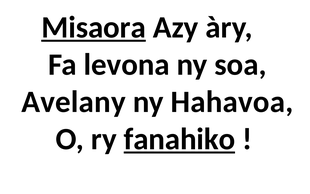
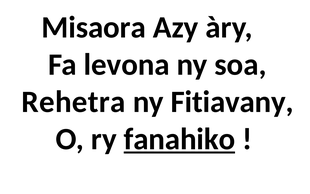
Misaora underline: present -> none (94, 27)
Avelany: Avelany -> Rehetra (73, 102)
Hahavoa: Hahavoa -> Fitiavany (232, 102)
